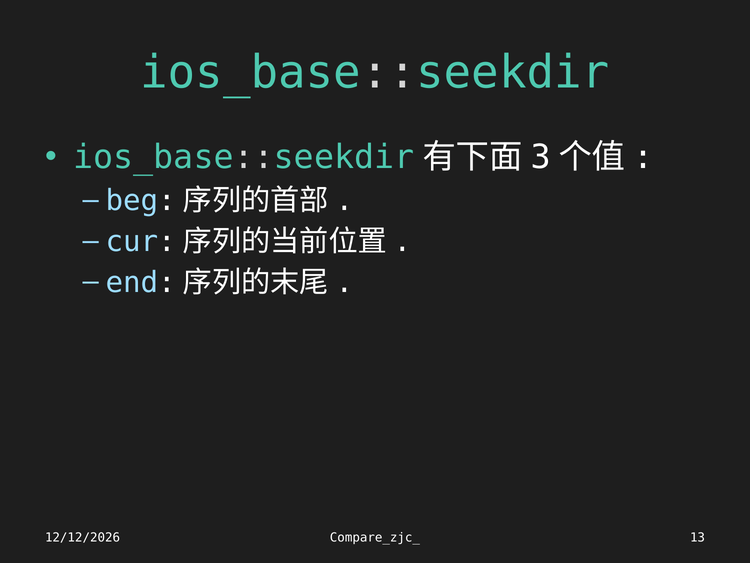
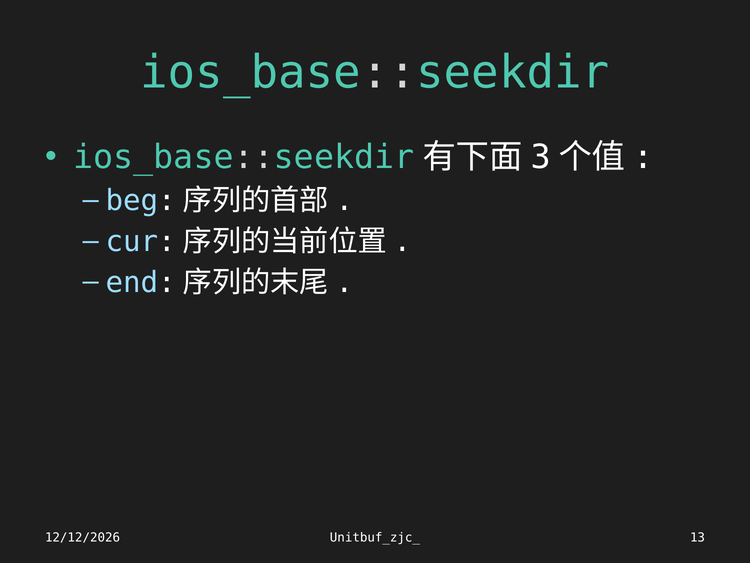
Compare_zjc_: Compare_zjc_ -> Unitbuf_zjc_ (375, 537)
